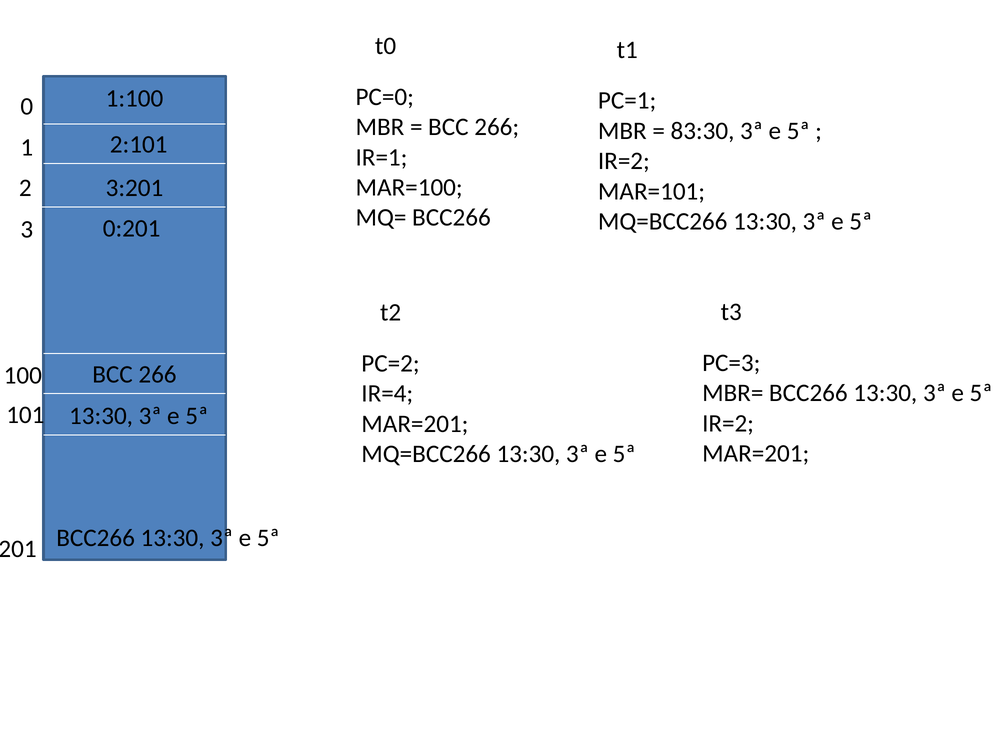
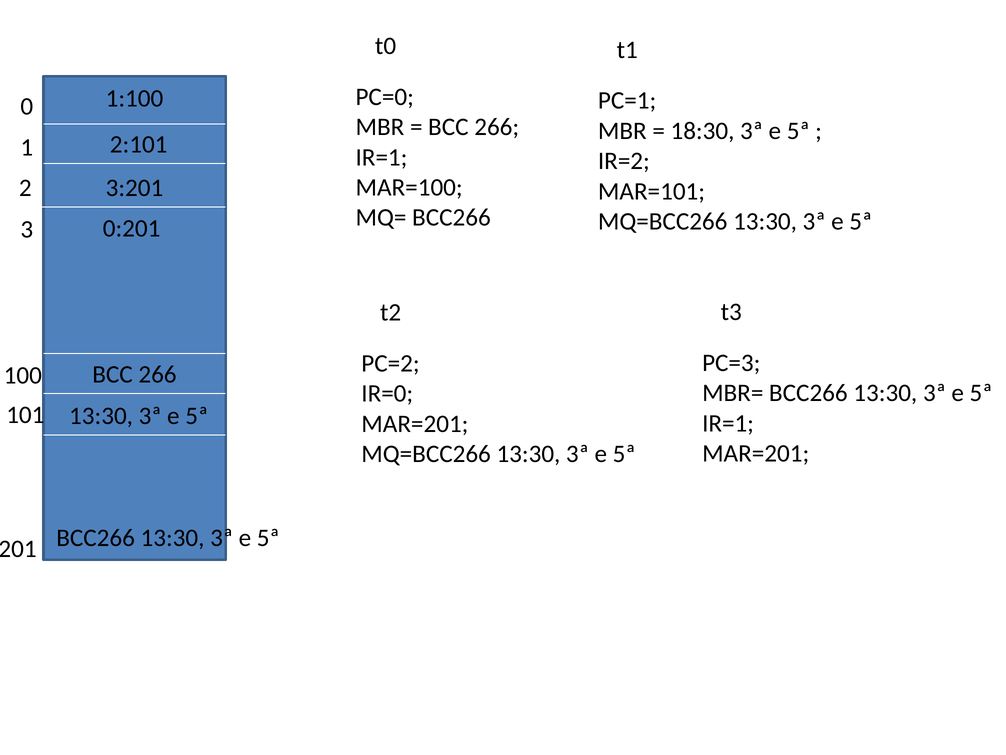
83:30: 83:30 -> 18:30 (702, 131)
IR=4: IR=4 -> IR=0 (387, 393)
IR=2: IR=2 -> IR=1 (728, 423)
